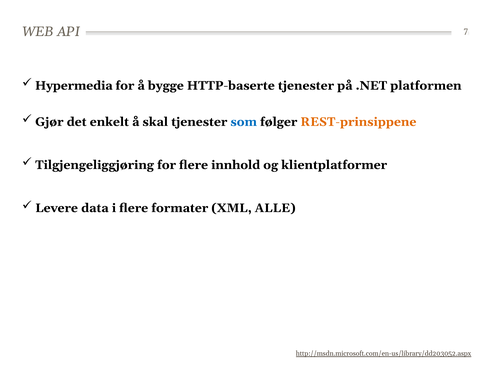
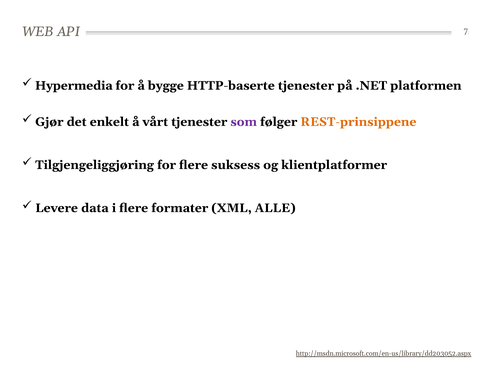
skal: skal -> vårt (155, 122)
som colour: blue -> purple (244, 122)
innhold: innhold -> suksess (236, 165)
